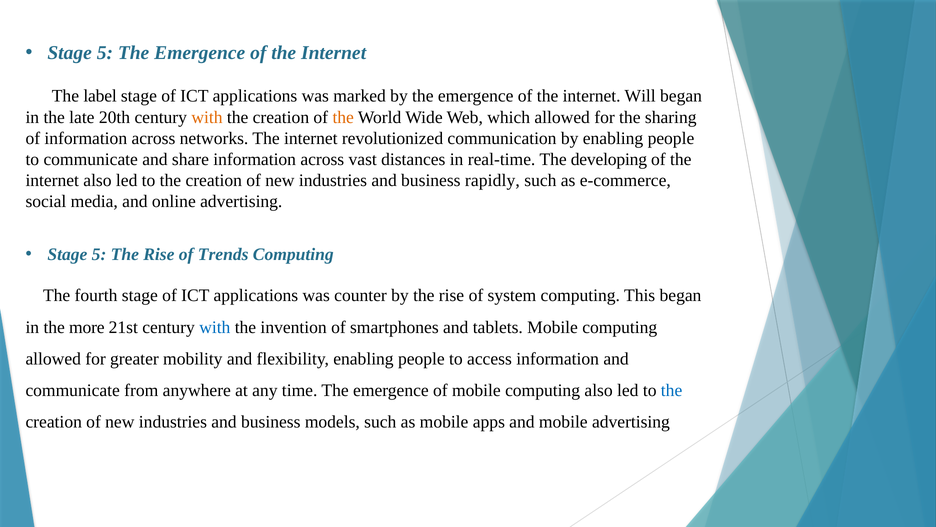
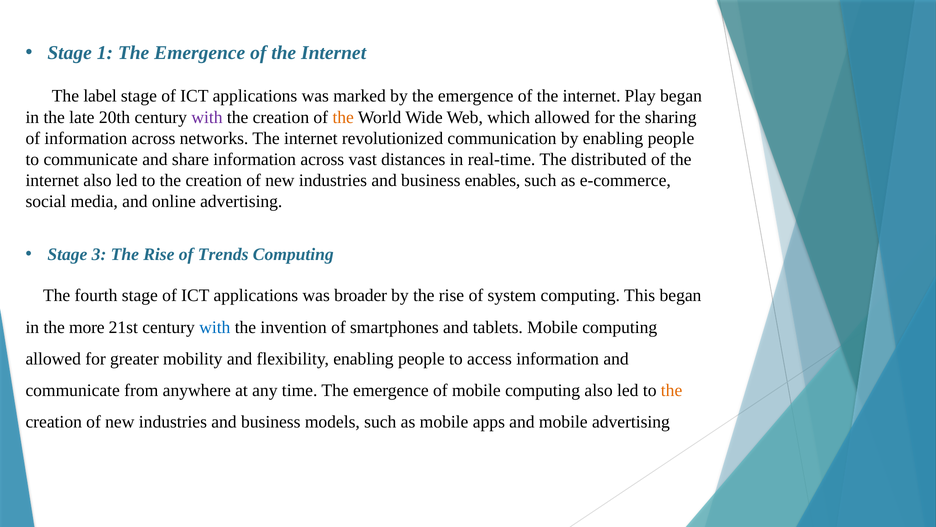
5: 5 -> 1 (105, 53)
Will: Will -> Play (640, 96)
with colour: orange -> purple (207, 117)
developing: developing -> distributed (609, 159)
rapidly: rapidly -> enables (493, 180)
5: 5 -> 3 (99, 254)
counter: counter -> broader (361, 295)
the colour: blue -> orange (672, 390)
